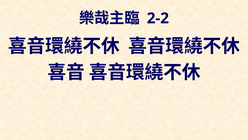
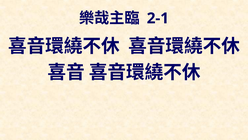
2-2: 2-2 -> 2-1 (158, 18)
